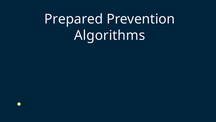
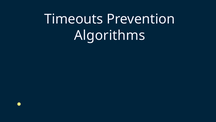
Prepared: Prepared -> Timeouts (74, 19)
